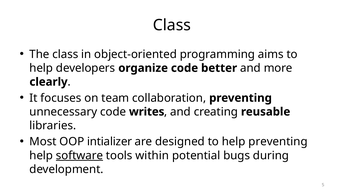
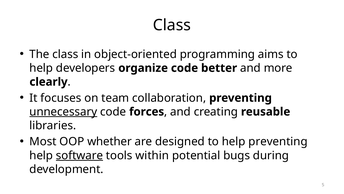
unnecessary underline: none -> present (63, 111)
writes: writes -> forces (147, 111)
intializer: intializer -> whether (110, 141)
